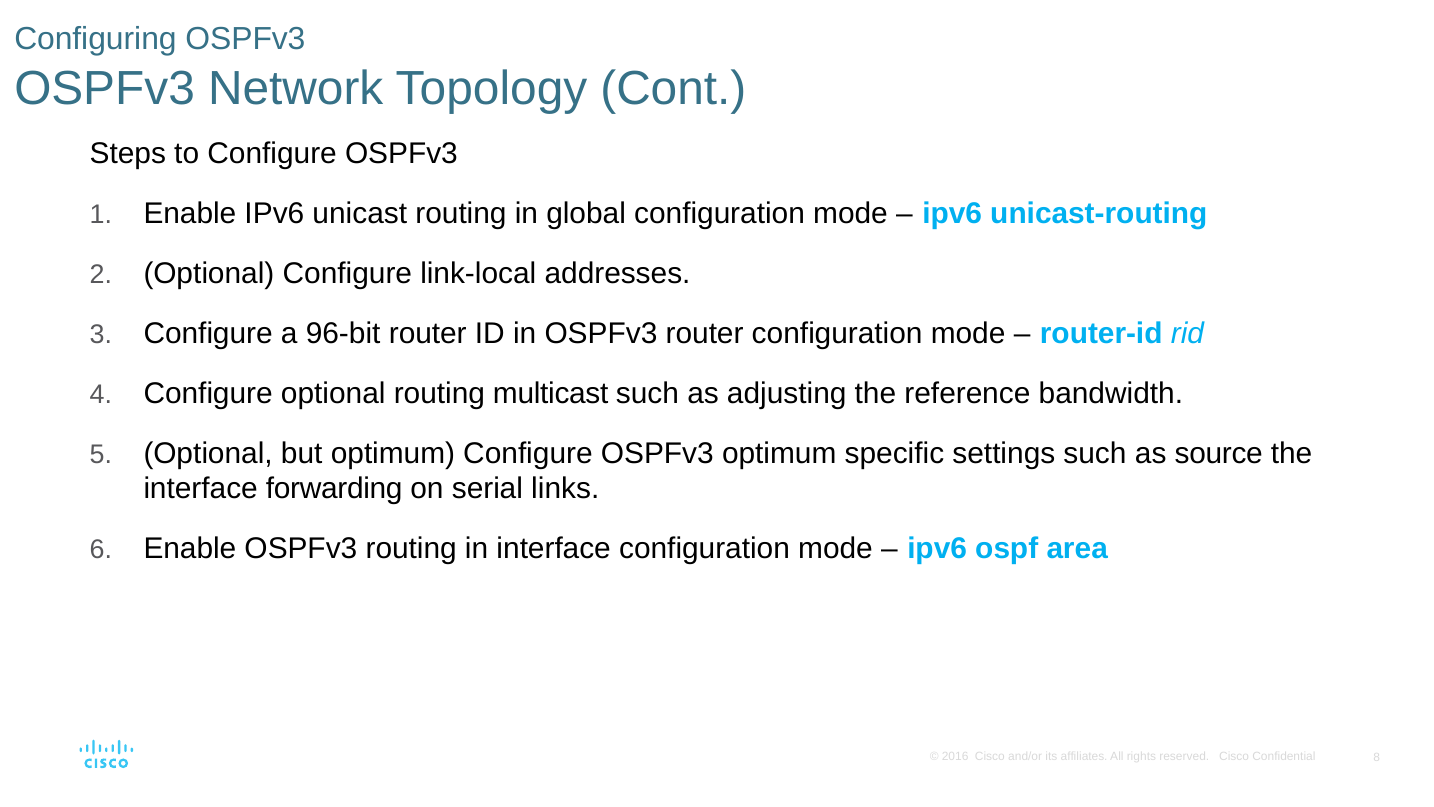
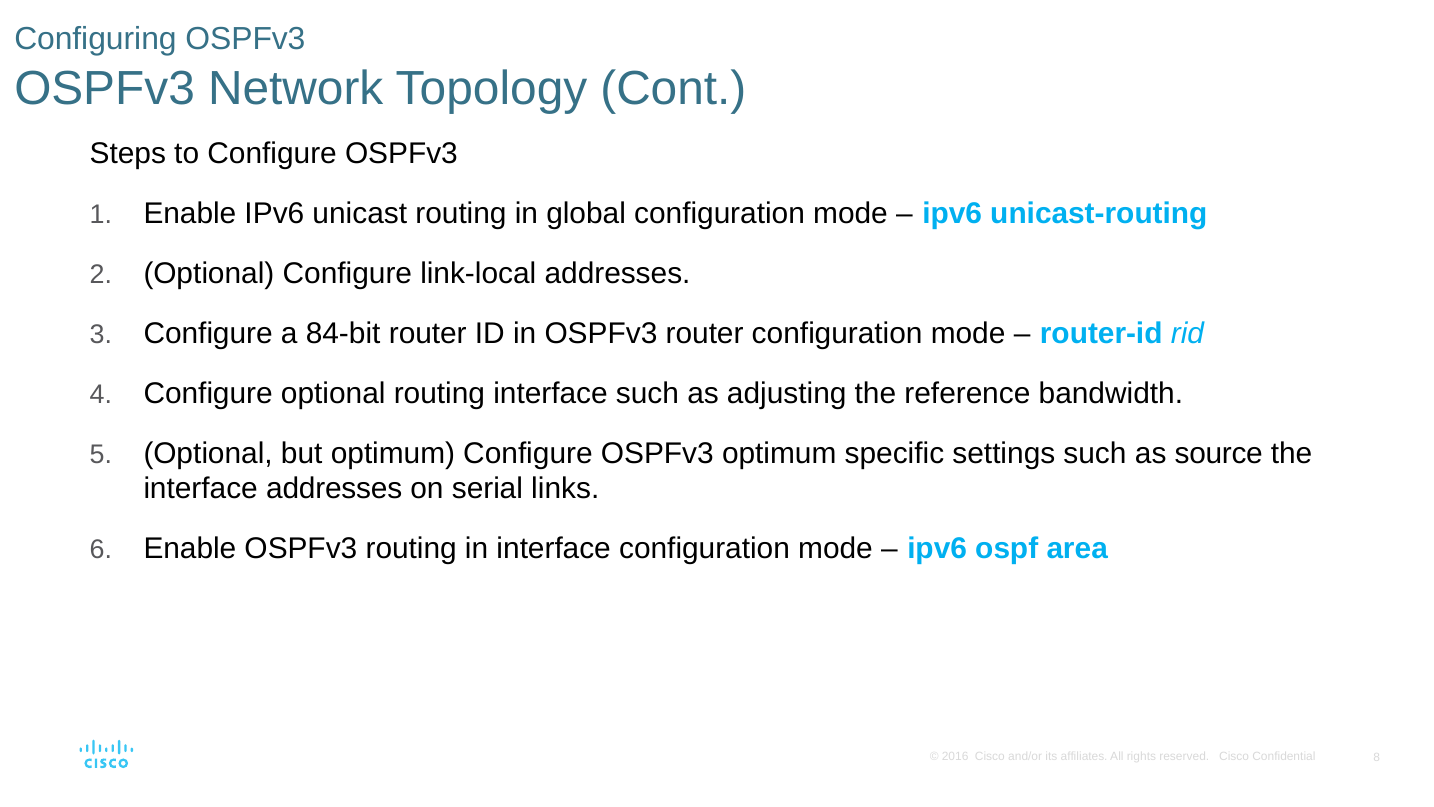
96-bit: 96-bit -> 84-bit (343, 333)
routing multicast: multicast -> interface (551, 393)
interface forwarding: forwarding -> addresses (334, 489)
